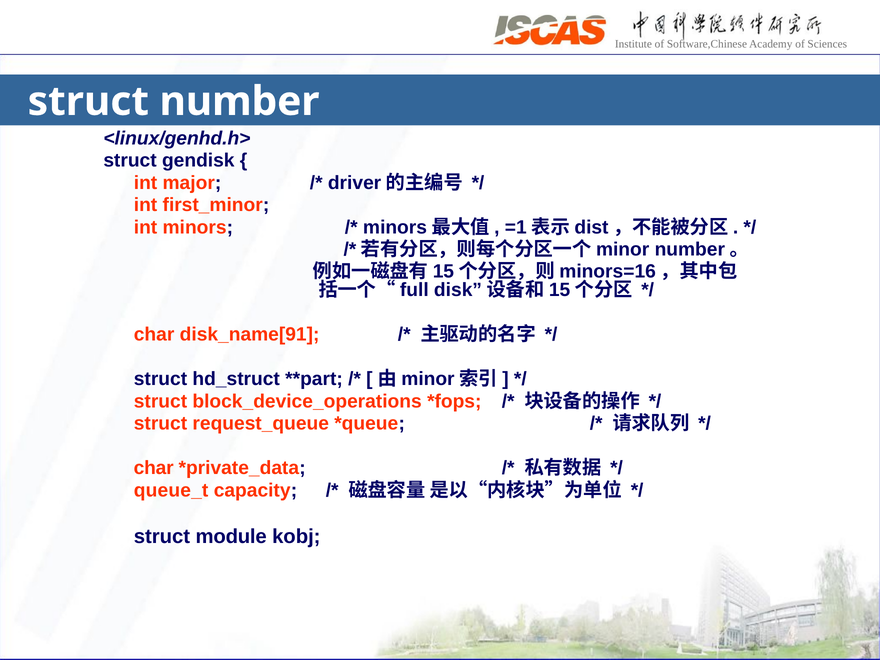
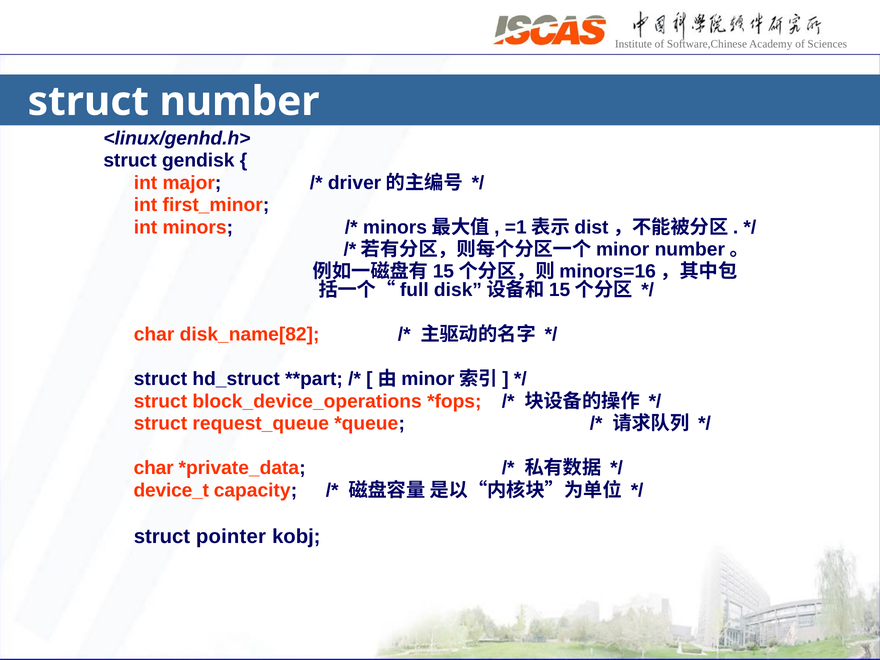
disk_name[91: disk_name[91 -> disk_name[82 (250, 335)
queue_t: queue_t -> device_t (171, 490)
module: module -> pointer (231, 537)
